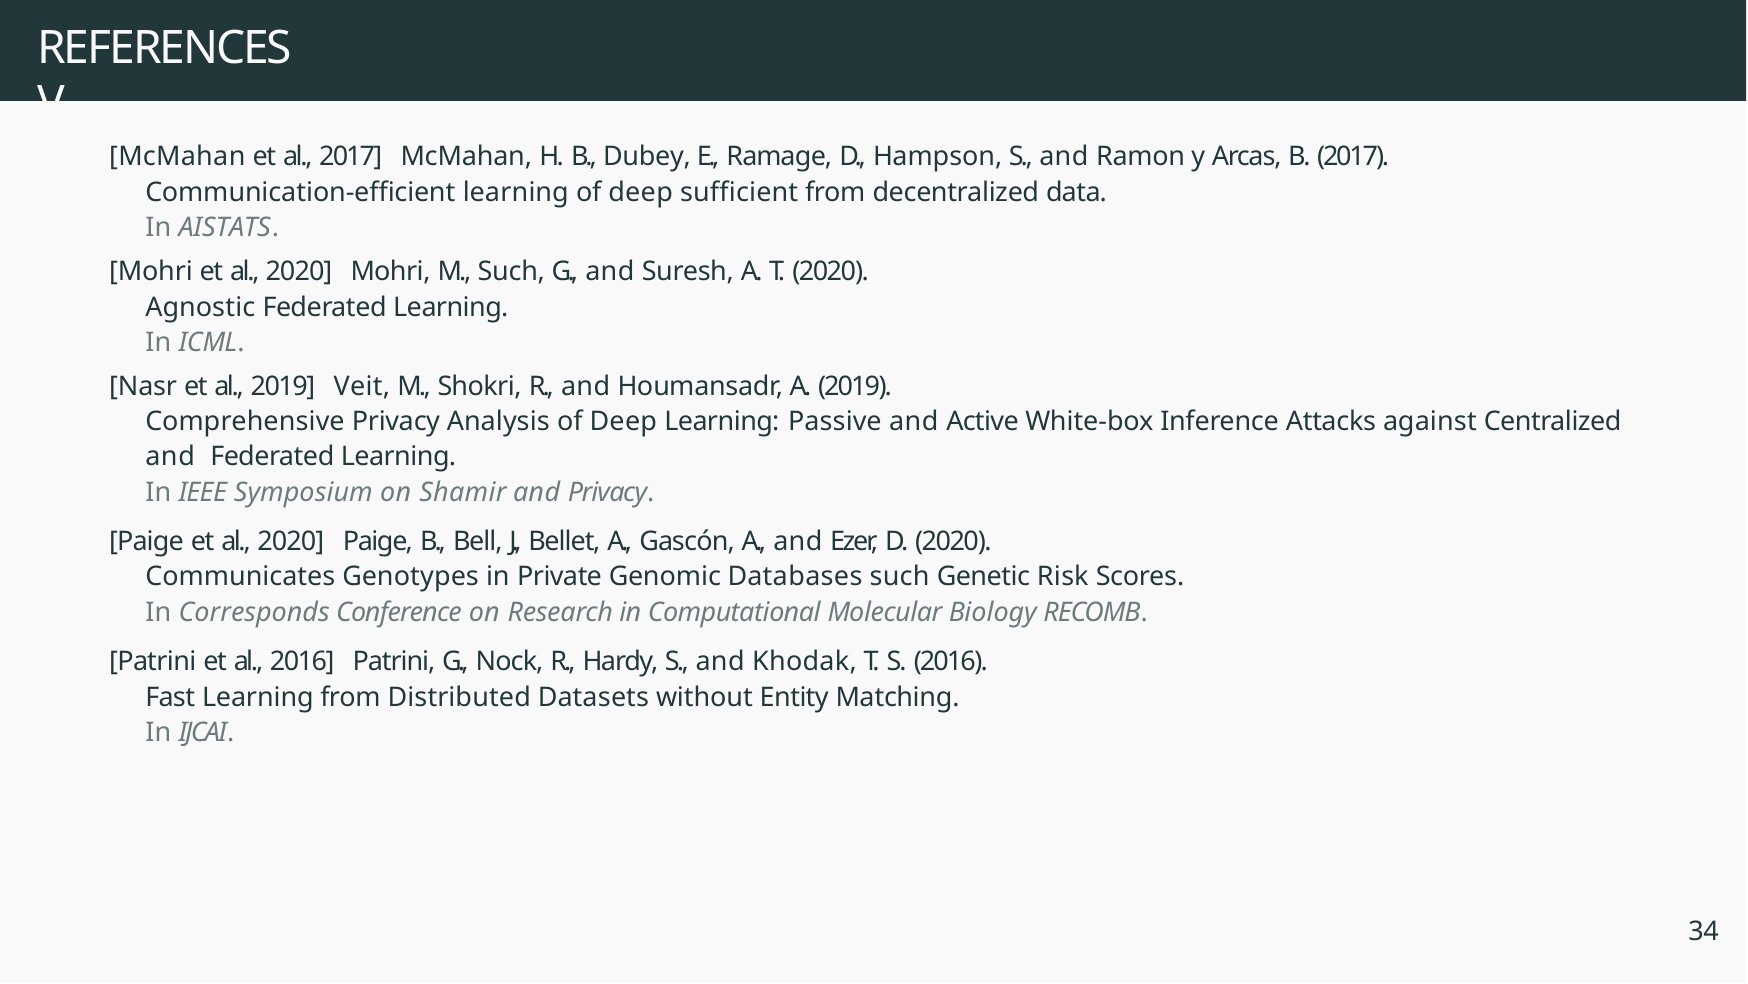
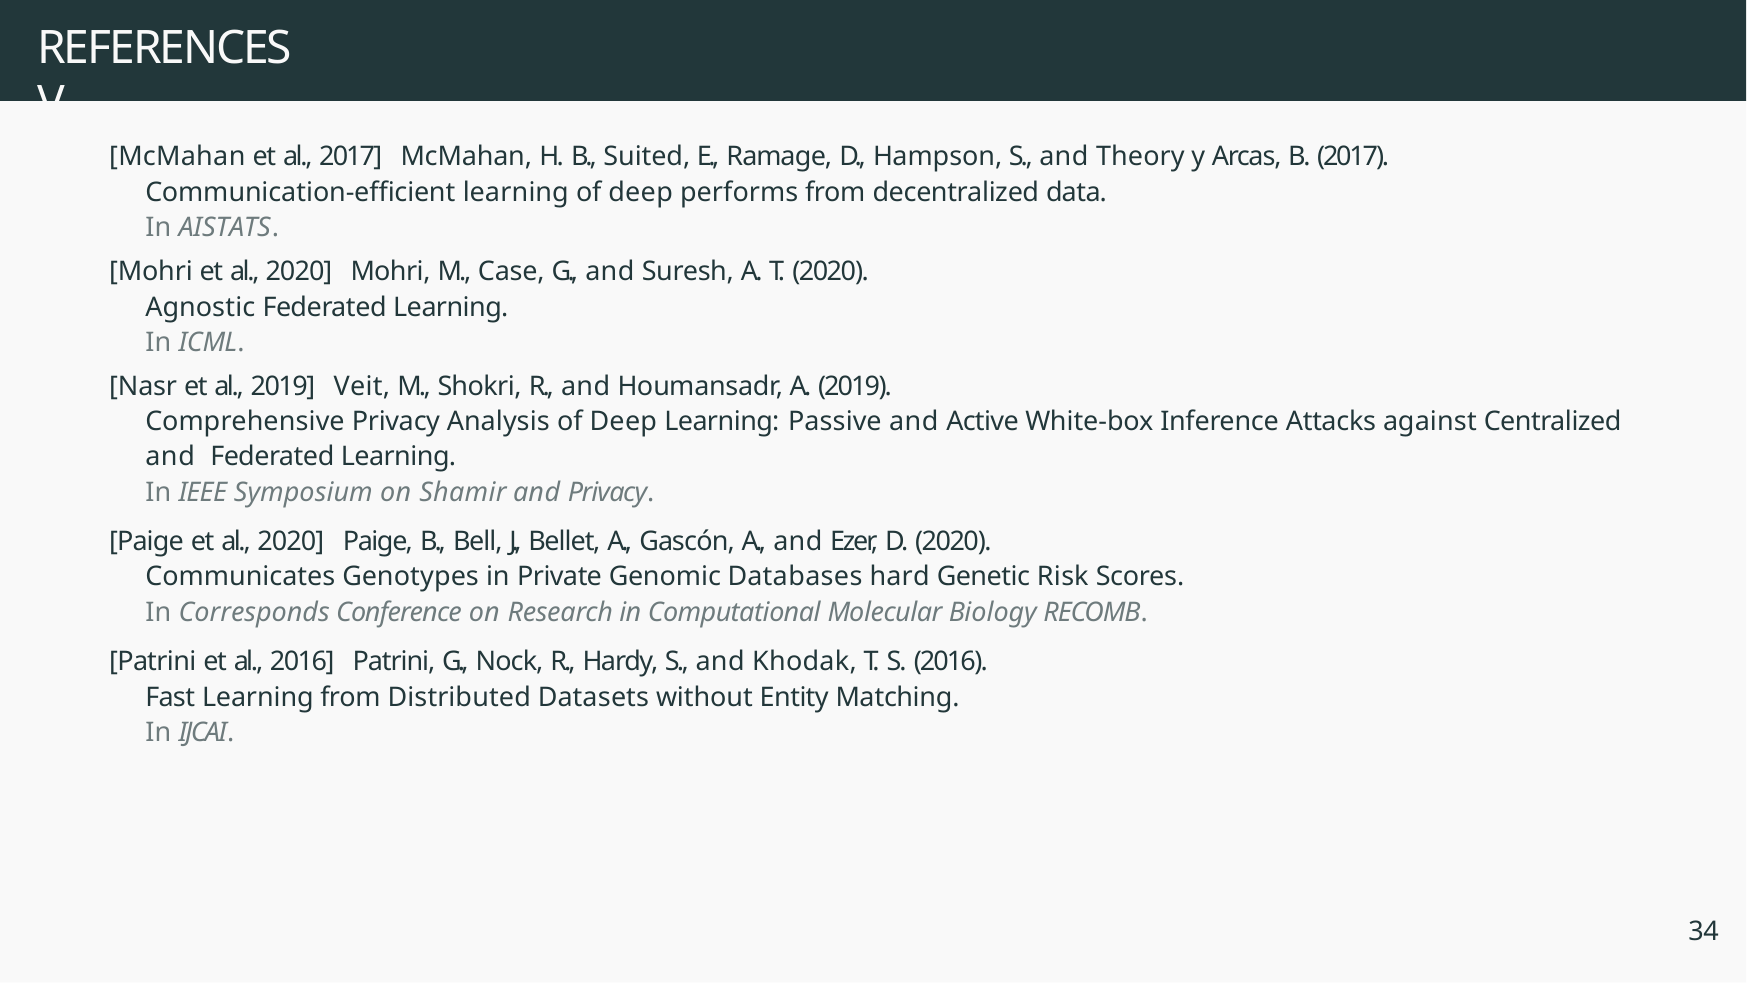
Dubey: Dubey -> Suited (647, 157)
Ramon: Ramon -> Theory (1140, 157)
sufficient: sufficient -> performs (739, 192)
M Such: Such -> Case (511, 272)
Databases such: such -> hard (900, 577)
